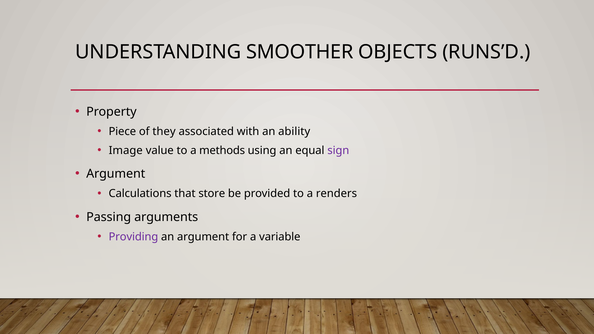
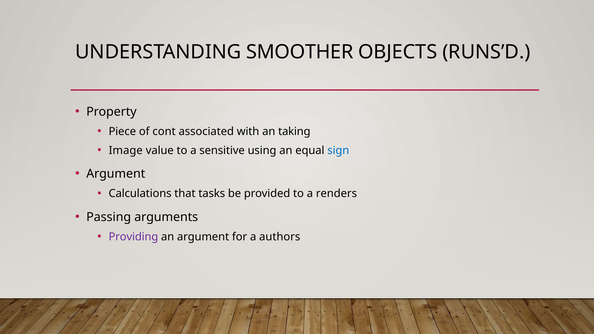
they: they -> cont (164, 131)
ability: ability -> taking (294, 131)
methods: methods -> sensitive (222, 151)
sign colour: purple -> blue (338, 151)
store: store -> tasks (212, 194)
variable: variable -> authors (280, 237)
